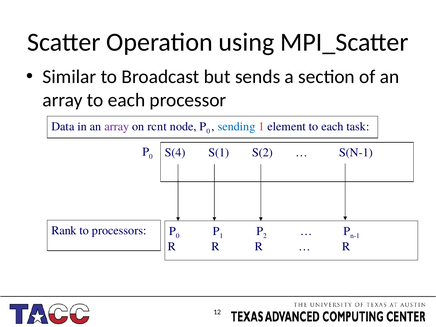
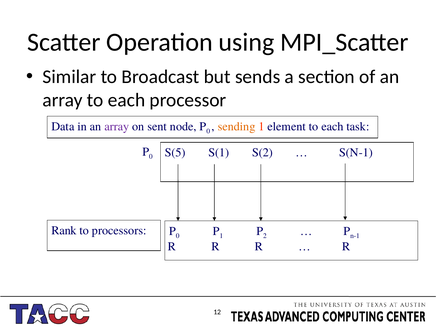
rcnt: rcnt -> sent (157, 127)
sending colour: blue -> orange (237, 127)
S(4: S(4 -> S(5 (175, 153)
